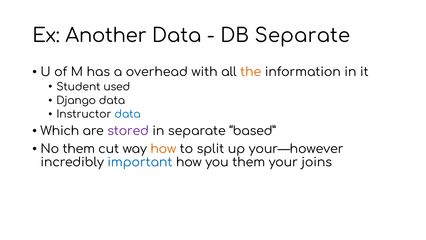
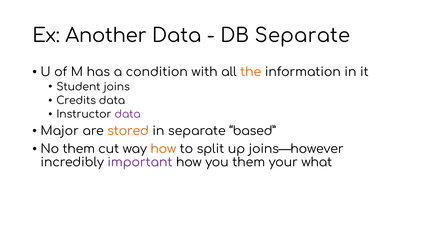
overhead: overhead -> condition (157, 72)
used: used -> joins (117, 87)
Django: Django -> Credits (76, 100)
data colour: blue -> purple (128, 114)
Which: Which -> Major (60, 131)
stored colour: purple -> orange (128, 131)
your—however: your—however -> joins—however (296, 149)
important colour: blue -> purple (140, 162)
joins: joins -> what (317, 162)
